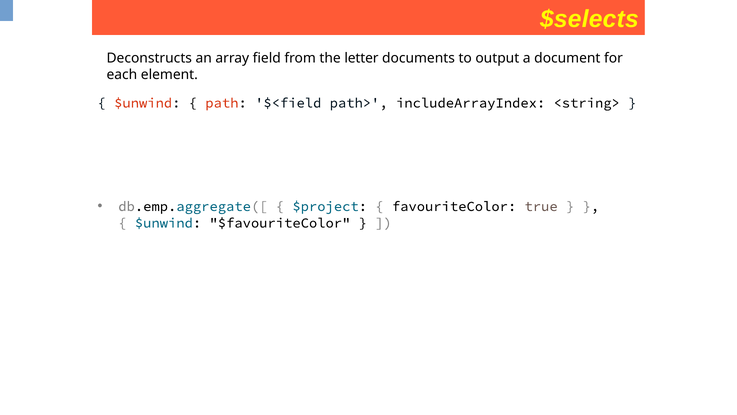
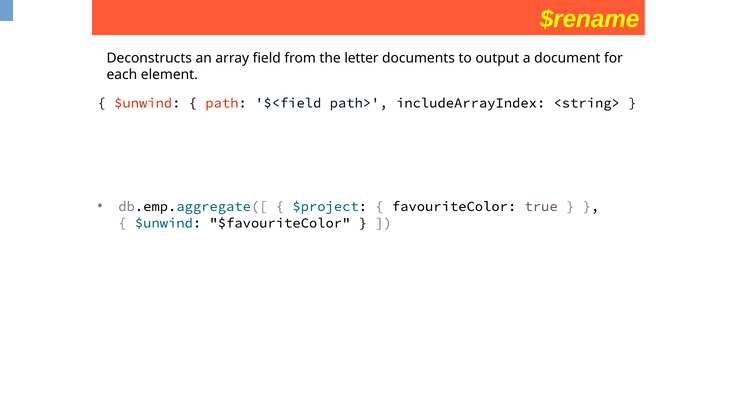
$selects: $selects -> $rename (590, 19)
